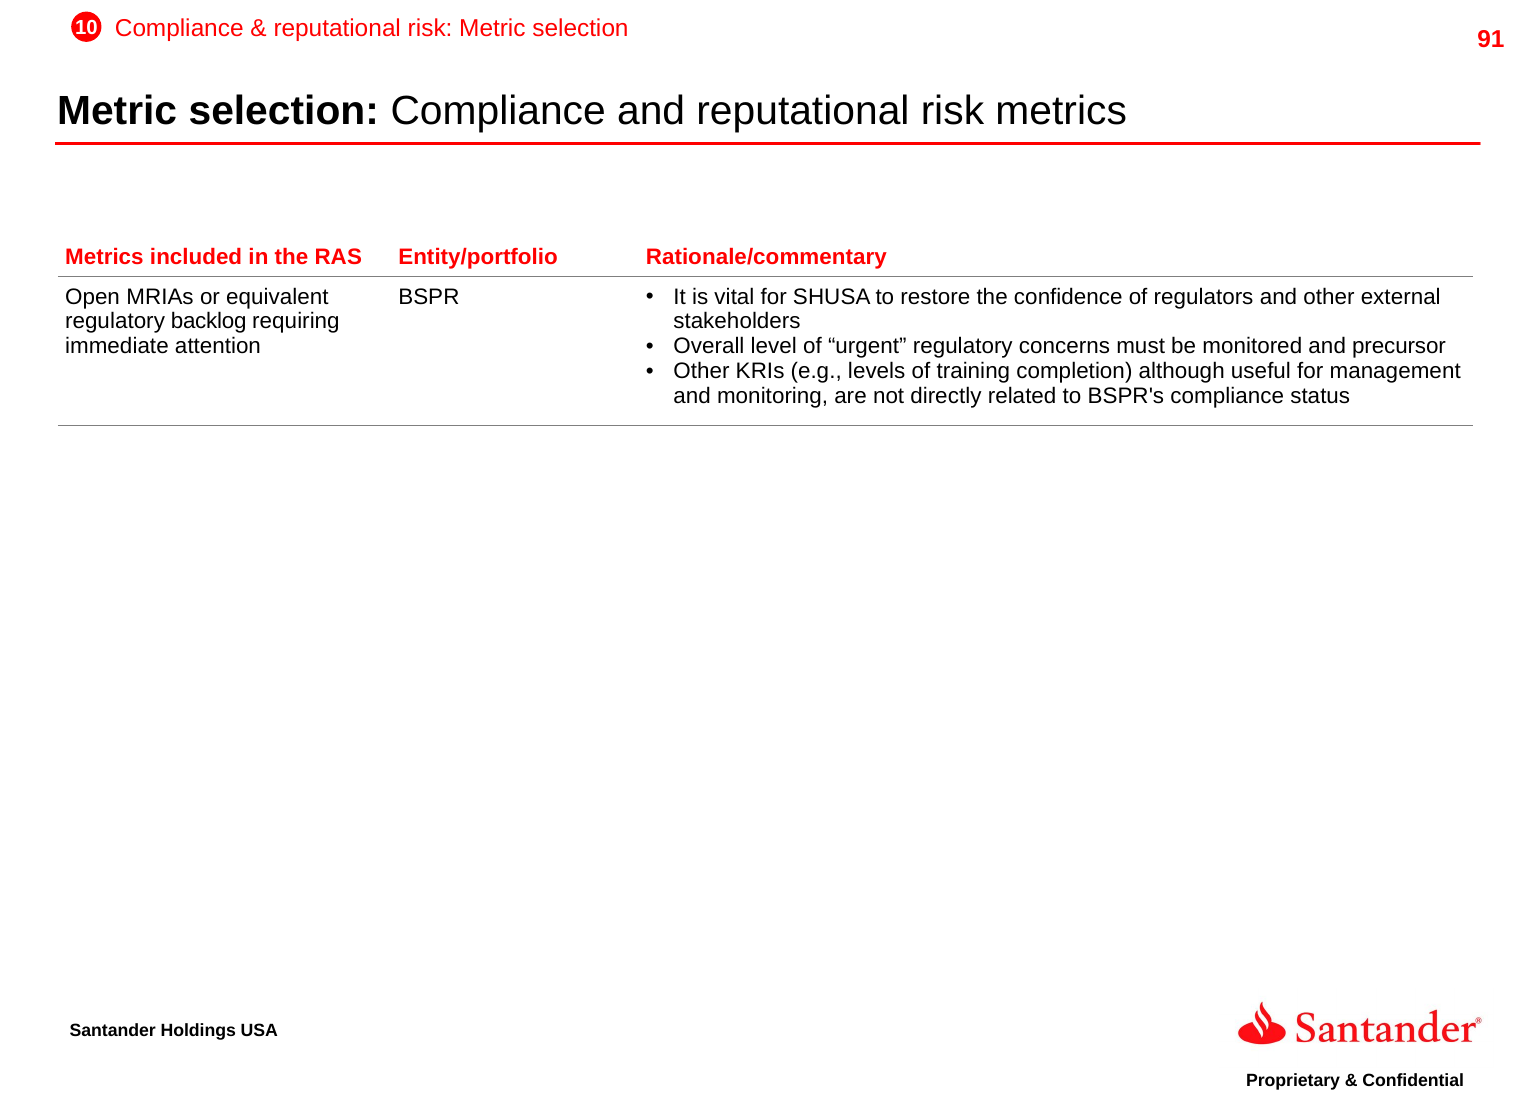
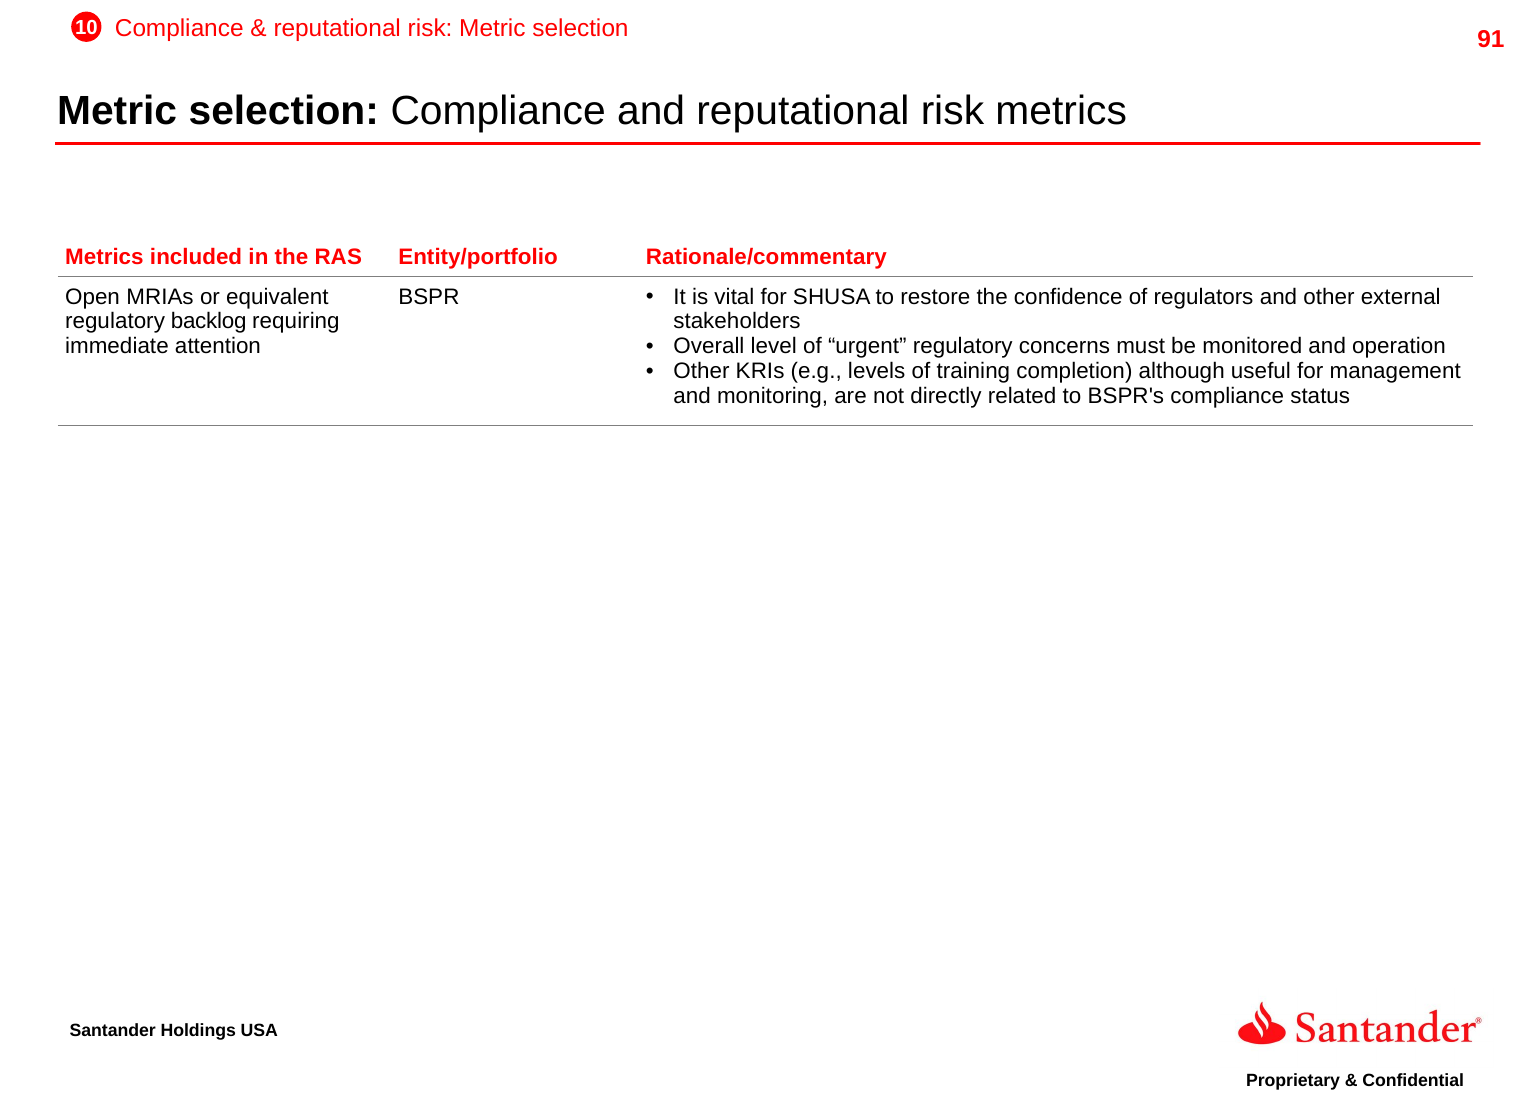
precursor: precursor -> operation (1399, 347)
